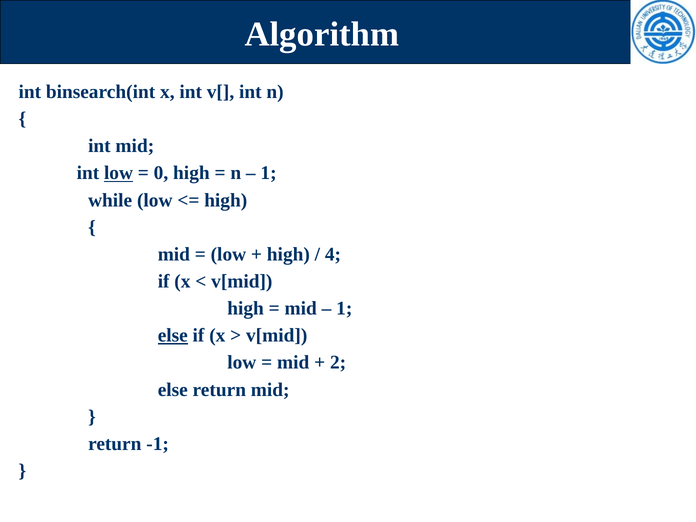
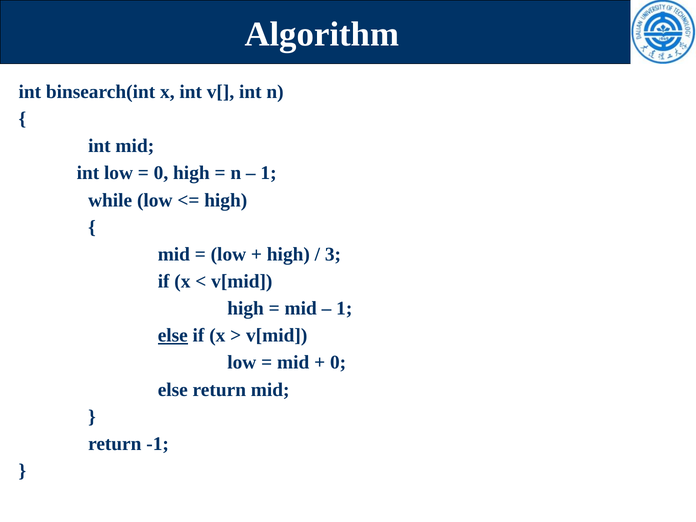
low underline: present -> none (119, 173)
4: 4 -> 3 (333, 254)
2: 2 -> 0 (338, 363)
